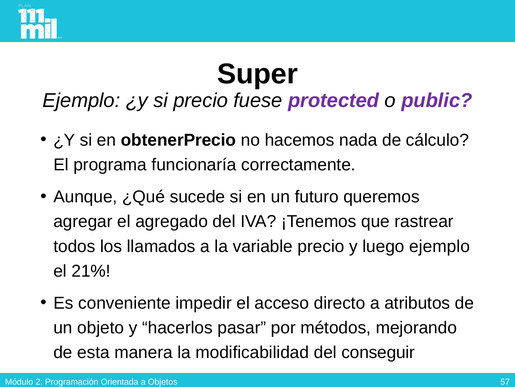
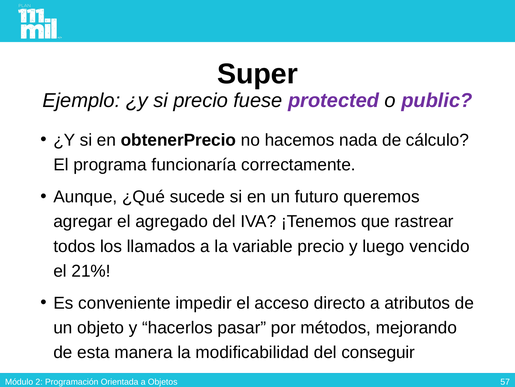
luego ejemplo: ejemplo -> vencido (440, 246)
